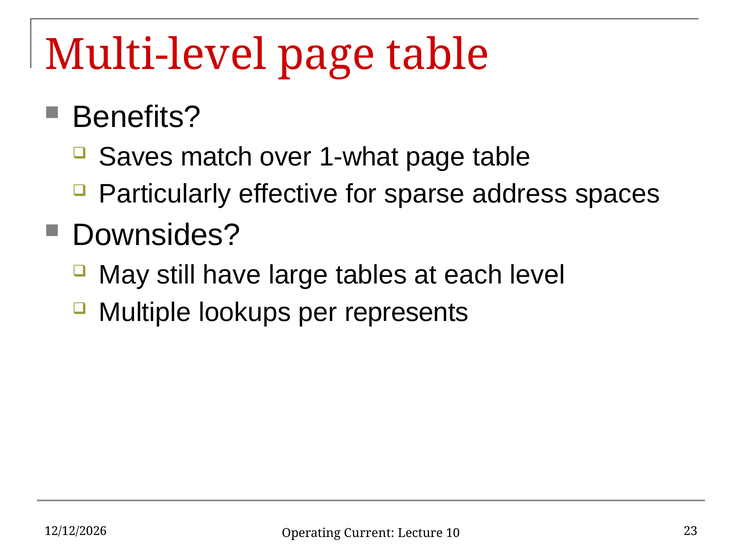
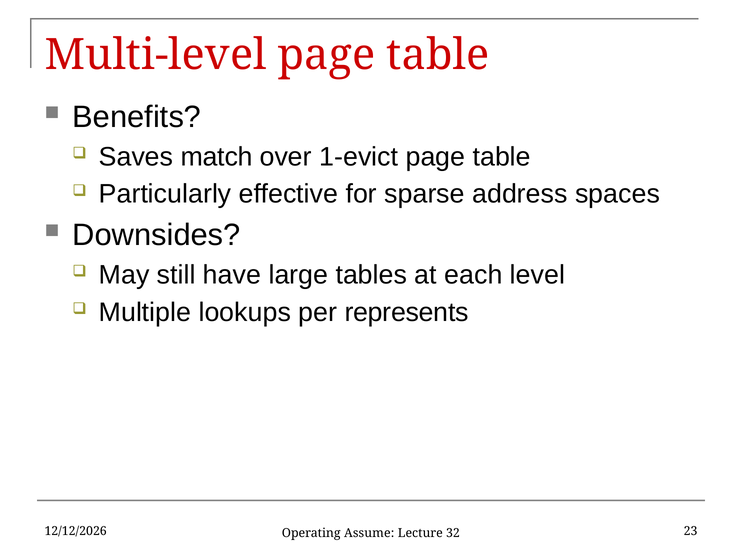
1-what: 1-what -> 1-evict (359, 157)
Current: Current -> Assume (369, 534)
10: 10 -> 32 (453, 534)
